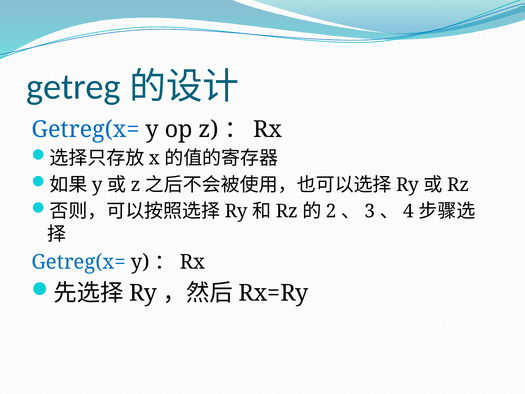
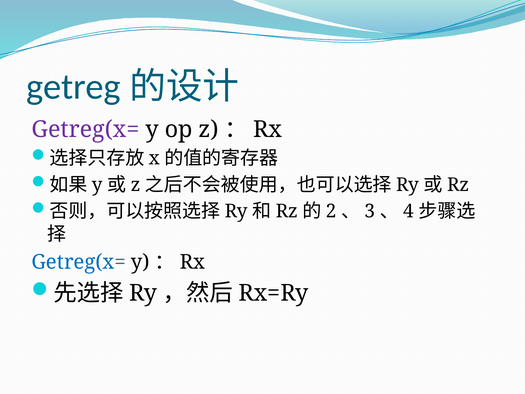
Getreg(x= colour: blue -> purple (85, 129)
